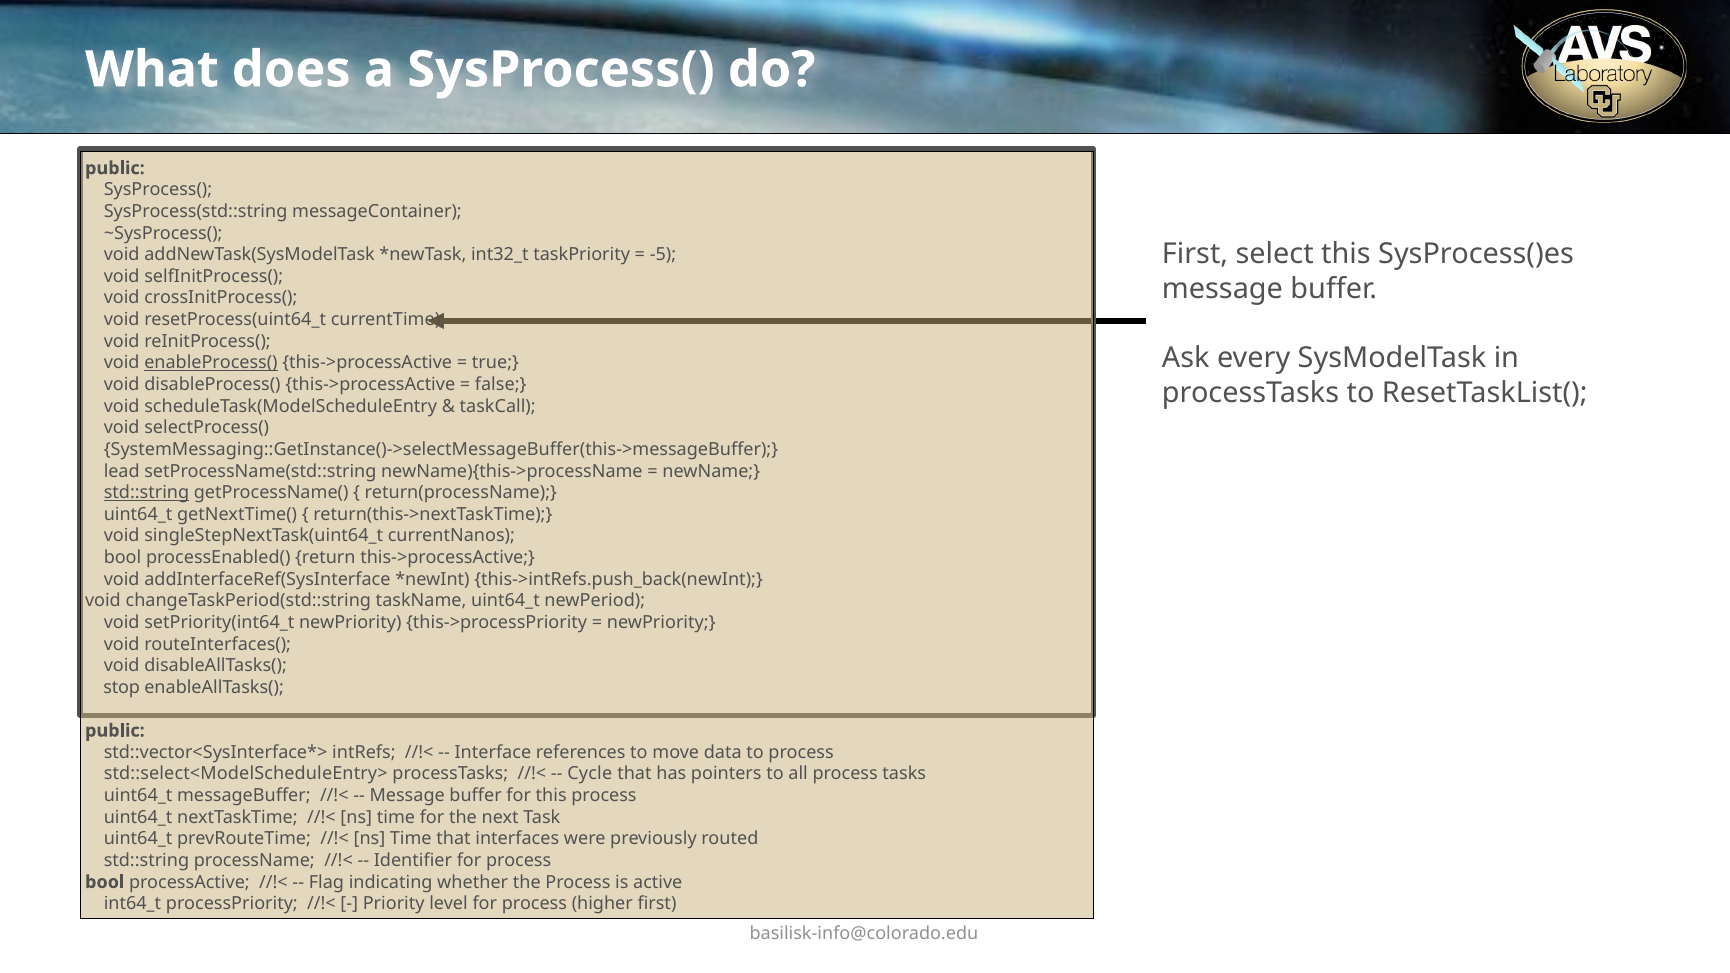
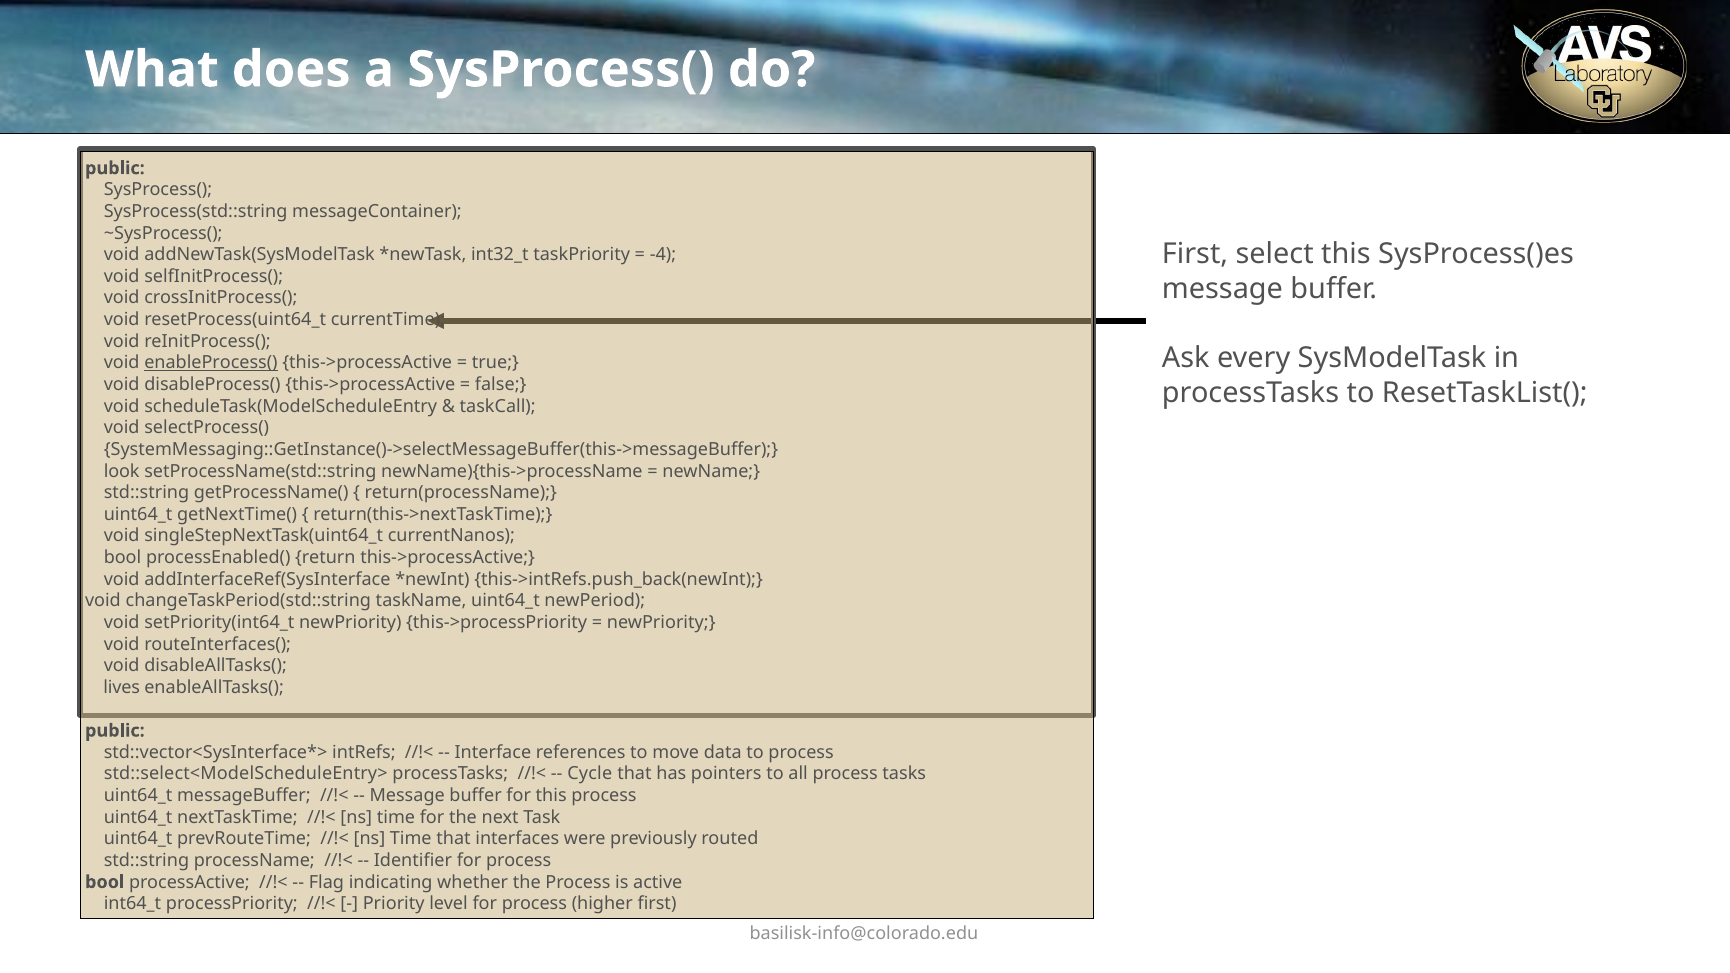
-5: -5 -> -4 (663, 255)
lead: lead -> look (122, 471)
std::string underline: present -> none (146, 493)
stop: stop -> lives (122, 687)
